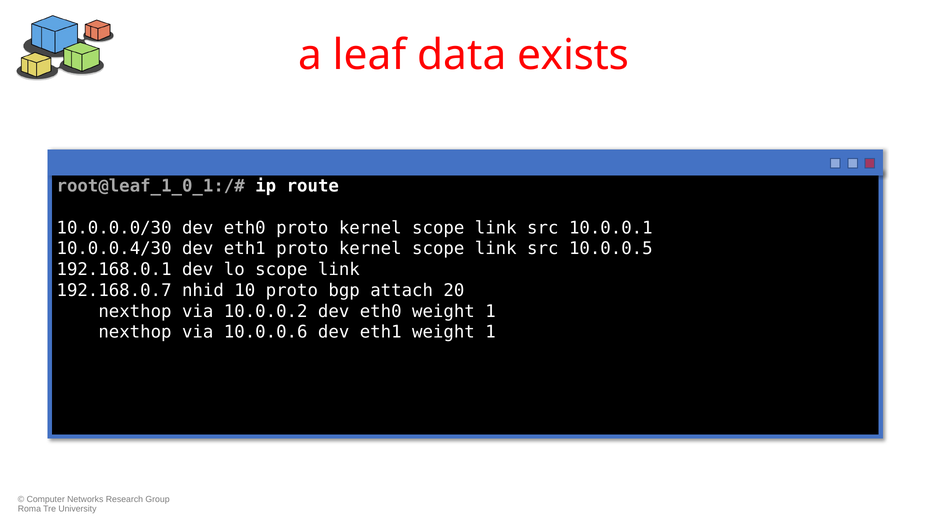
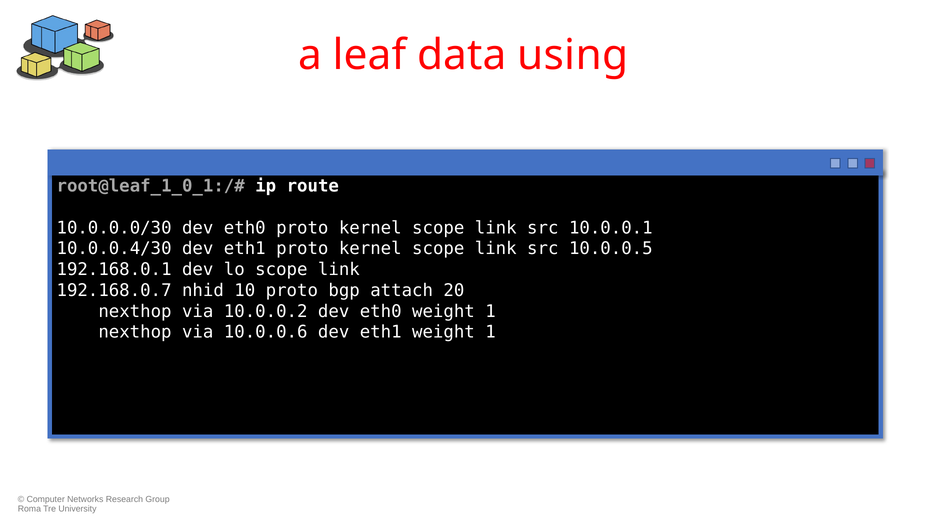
exists: exists -> using (573, 55)
